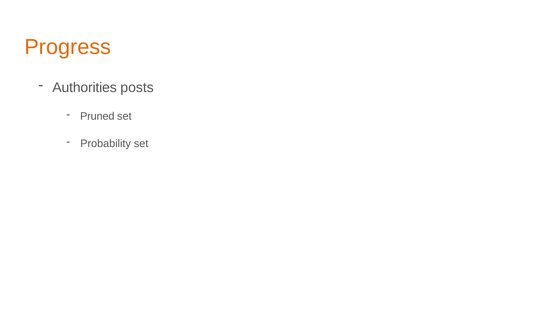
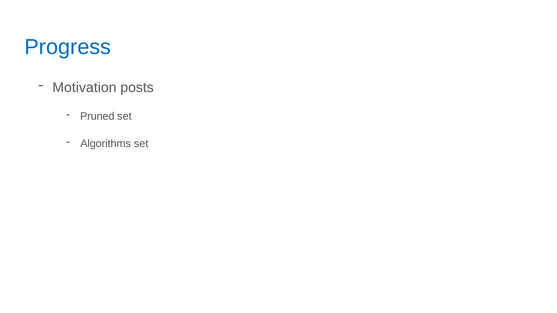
Progress colour: orange -> blue (68, 47)
Authorities: Authorities -> Motivation (84, 88)
Probability: Probability -> Algorithms (106, 144)
